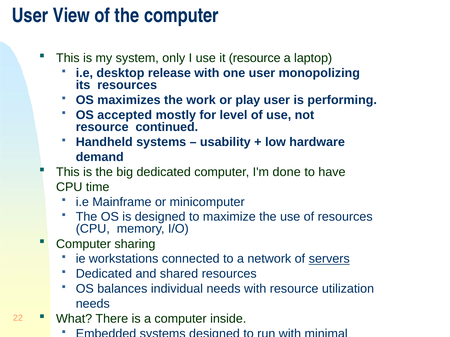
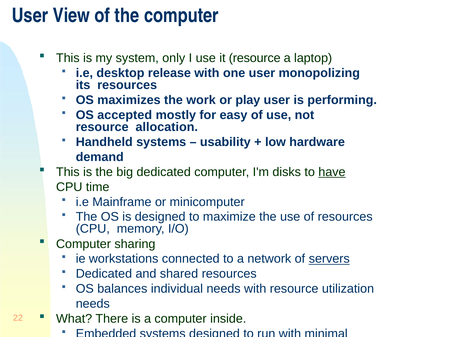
level: level -> easy (234, 115)
continued: continued -> allocation (167, 127)
done: done -> disks (287, 172)
have underline: none -> present (332, 172)
